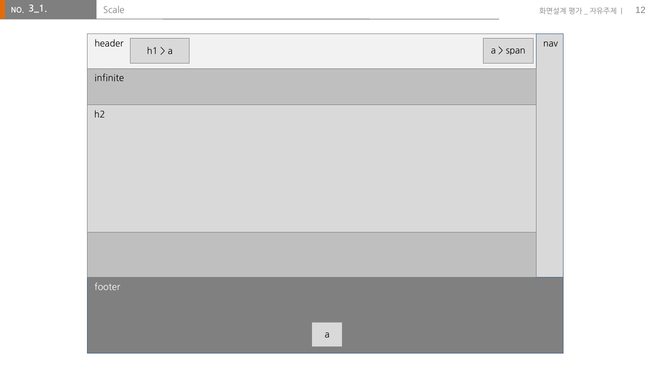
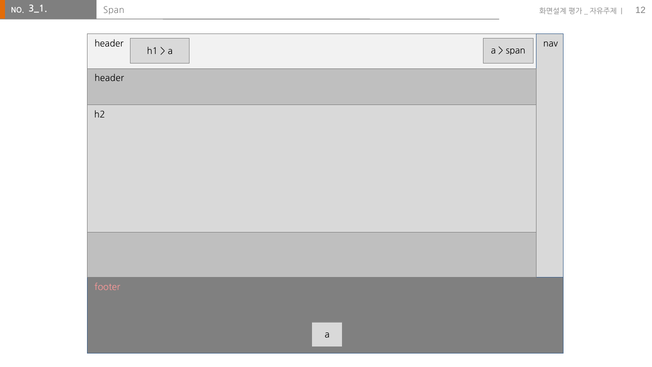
Scale: Scale -> Span (114, 10)
infinite: infinite -> header (109, 78)
footer colour: white -> pink (107, 287)
